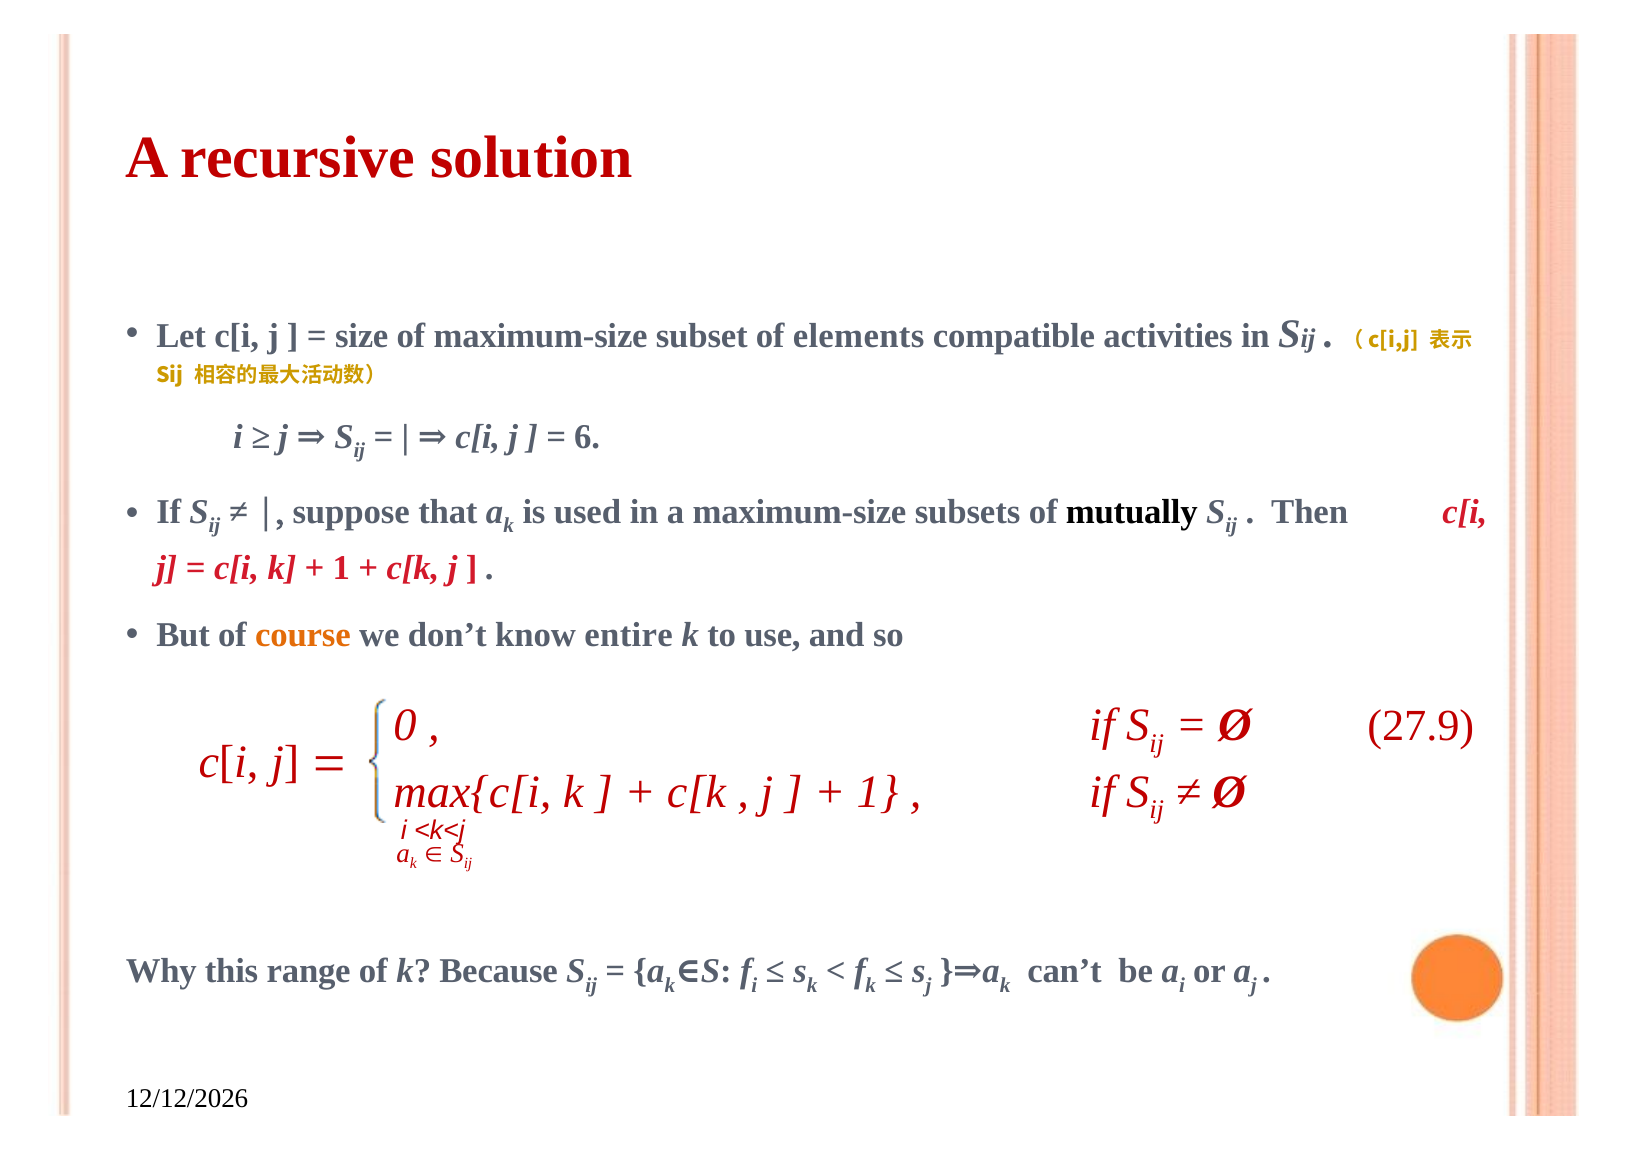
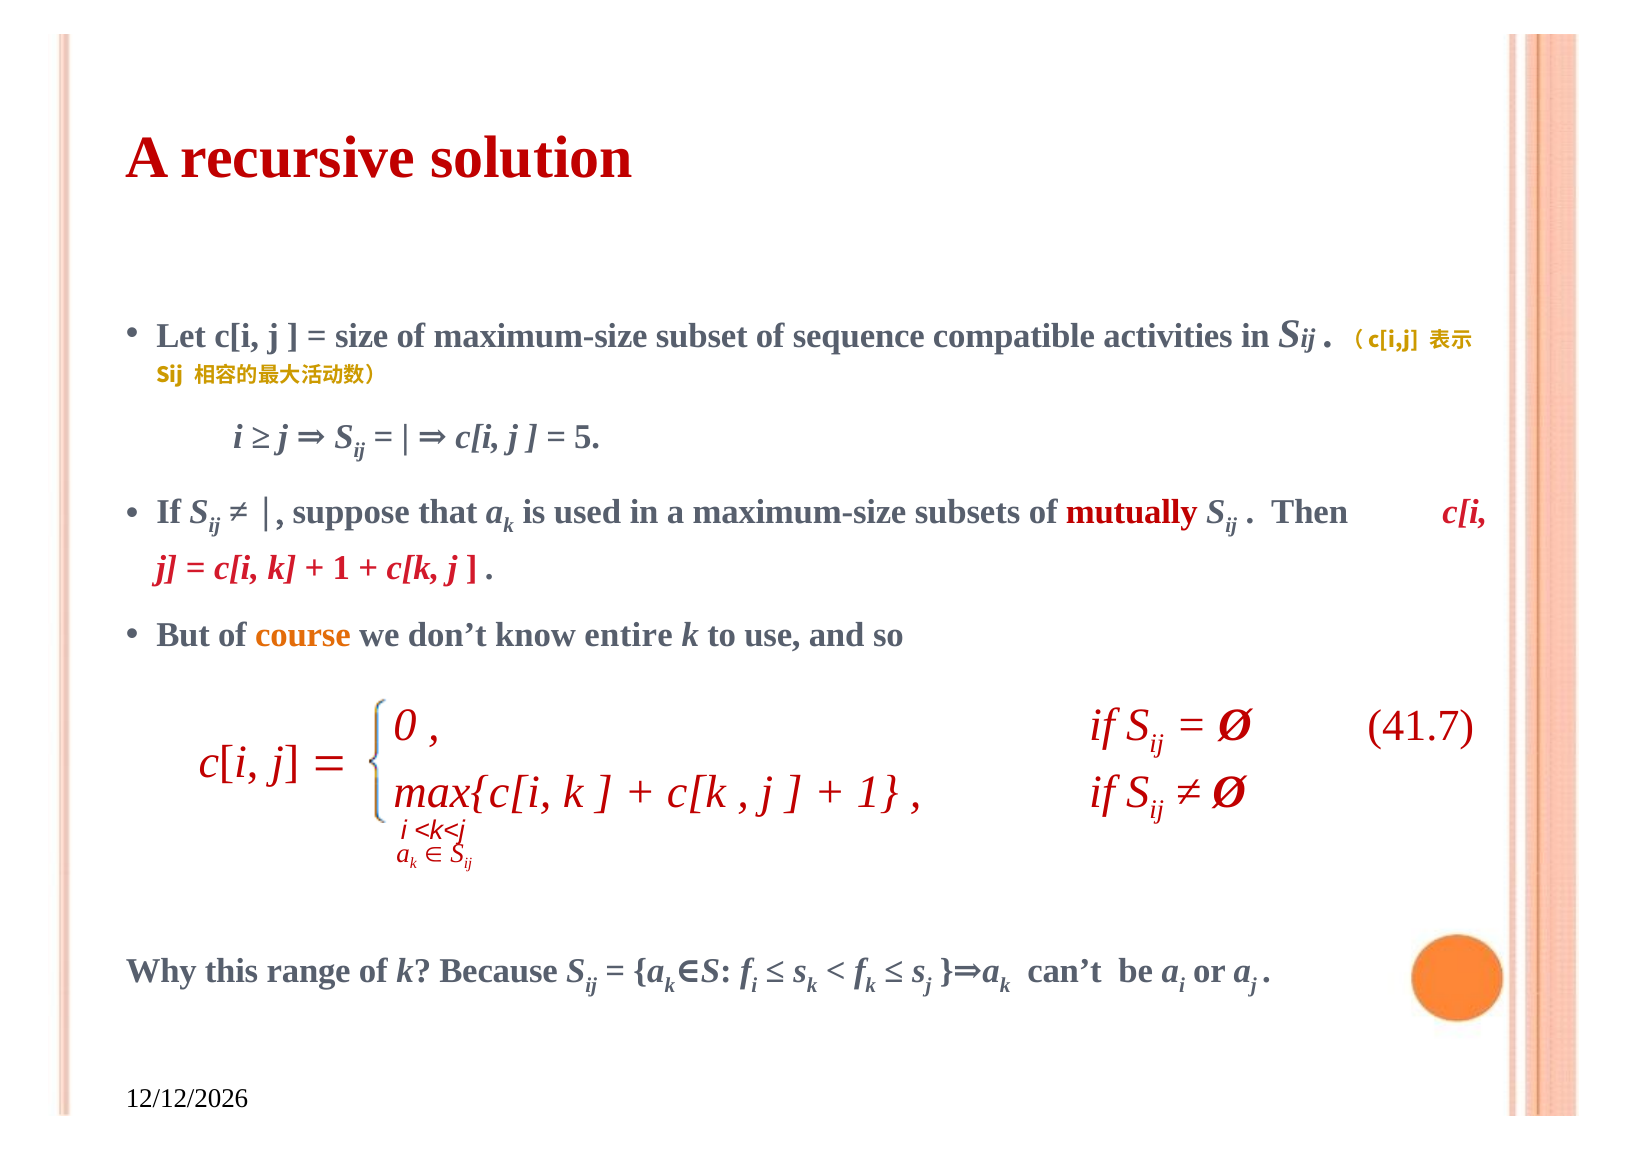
elements: elements -> sequence (859, 337)
6: 6 -> 5 (587, 437)
mutually colour: black -> red (1132, 512)
27.9: 27.9 -> 41.7 (1421, 726)
